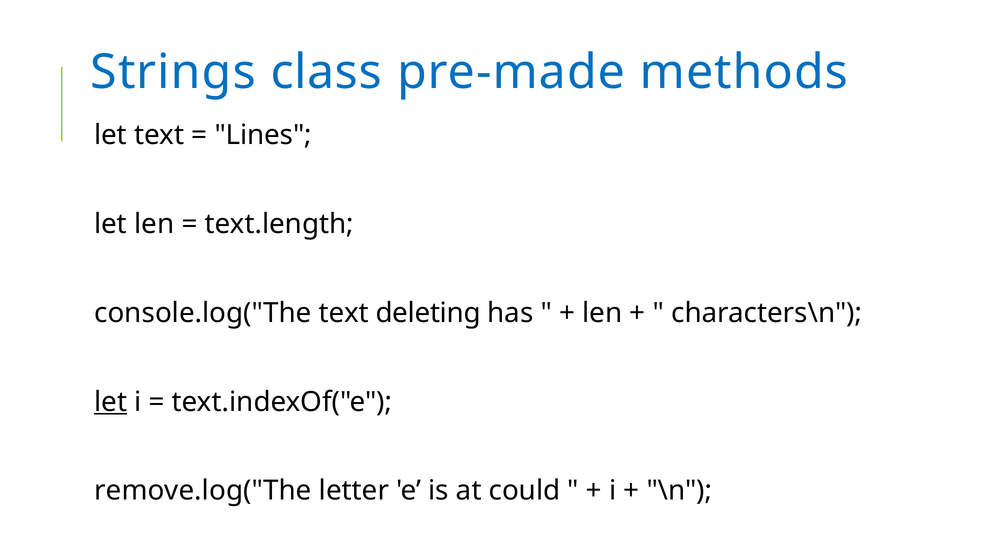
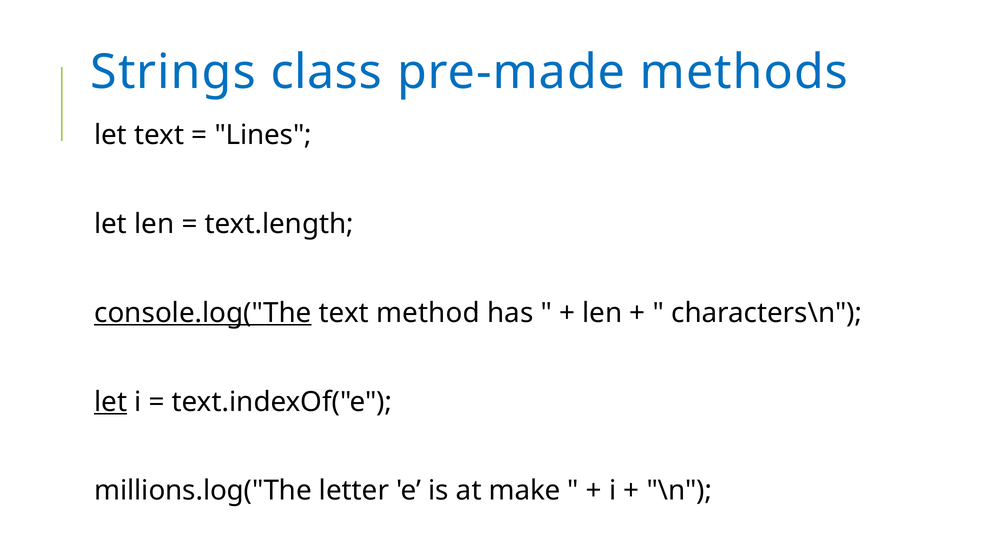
console.log("The underline: none -> present (203, 313)
deleting: deleting -> method (428, 313)
remove.log("The: remove.log("The -> millions.log("The (203, 491)
could: could -> make (525, 491)
